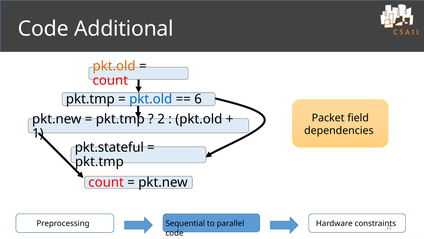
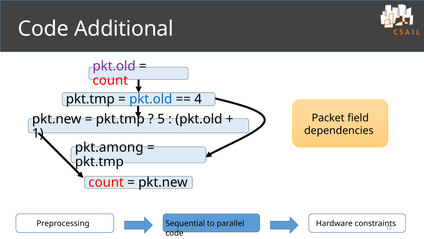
pkt.old colour: orange -> purple (114, 66)
6: 6 -> 4 (198, 99)
2: 2 -> 5 (161, 119)
pkt.stateful: pkt.stateful -> pkt.among (109, 147)
